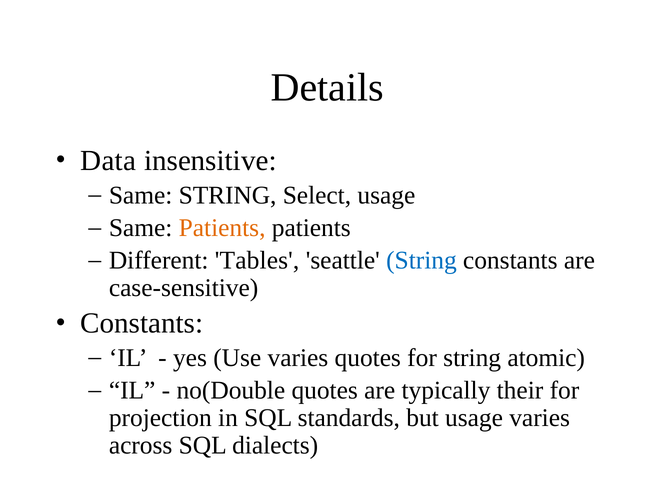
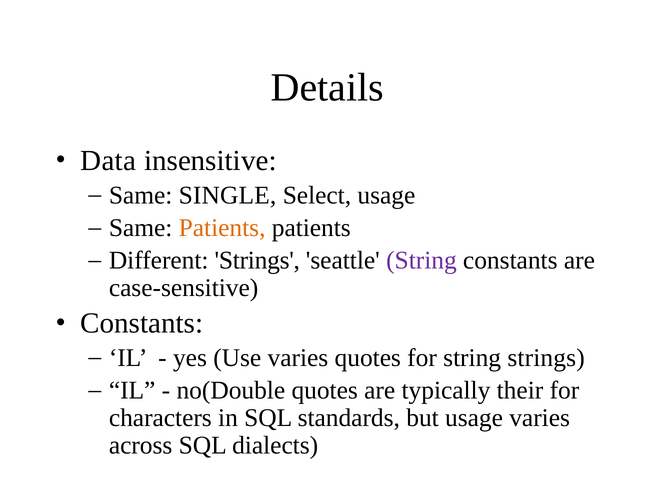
Same STRING: STRING -> SINGLE (227, 195)
Different Tables: Tables -> Strings (257, 261)
String colour: blue -> purple (421, 261)
string atomic: atomic -> strings (546, 358)
projection: projection -> characters (160, 418)
